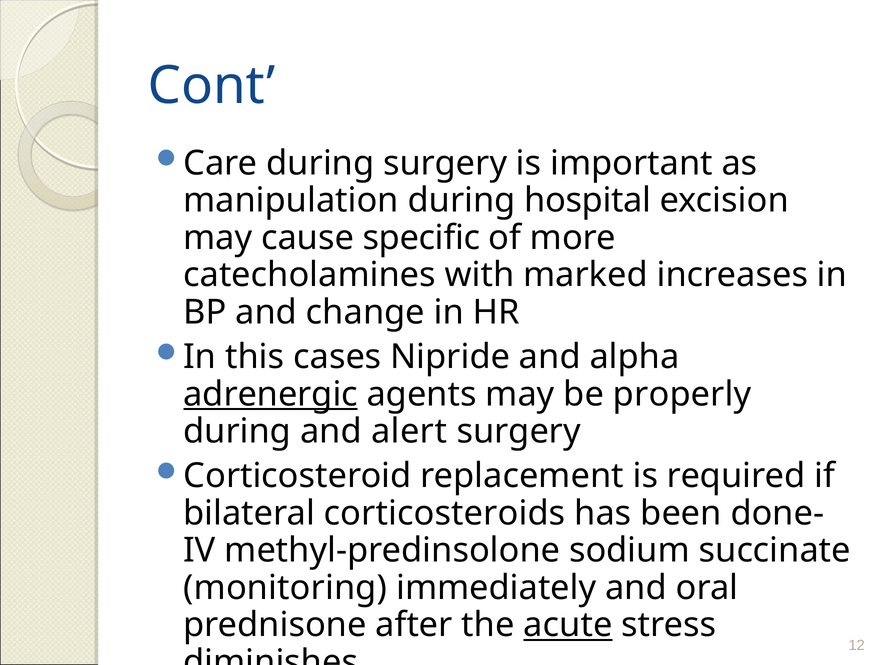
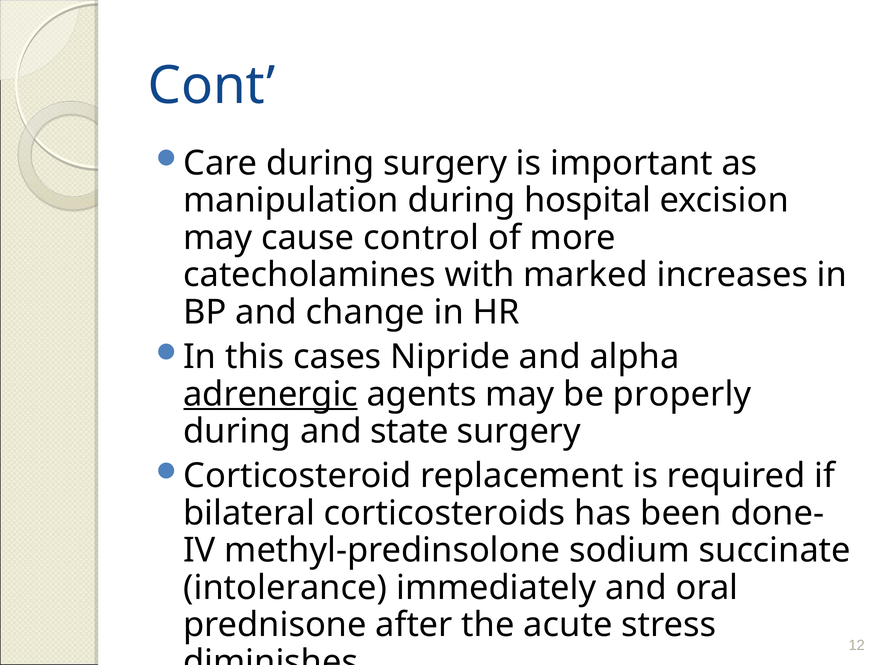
specific: specific -> control (421, 238)
alert: alert -> state (409, 431)
monitoring: monitoring -> intolerance (285, 587)
acute underline: present -> none (568, 625)
